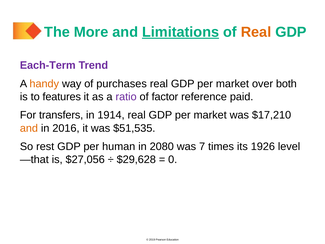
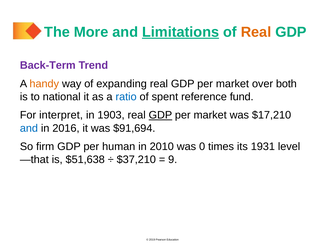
Each-Term: Each-Term -> Back-Term (48, 65)
purchases: purchases -> expanding (122, 84)
features: features -> national (62, 97)
ratio colour: purple -> blue (126, 97)
factor: factor -> spent (165, 97)
paid: paid -> fund (242, 97)
transfers: transfers -> interpret (61, 115)
1914: 1914 -> 1903 (111, 115)
GDP underline: none -> present (160, 115)
and colour: orange -> blue (29, 128)
$51,535: $51,535 -> $91,694 (134, 128)
rest: rest -> firm (45, 146)
2080: 2080 -> 2010 (162, 146)
7: 7 -> 0 (202, 146)
1926: 1926 -> 1931 (263, 146)
$27,056: $27,056 -> $51,638 (85, 159)
$29,628: $29,628 -> $37,210 (136, 159)
0: 0 -> 9 (173, 159)
